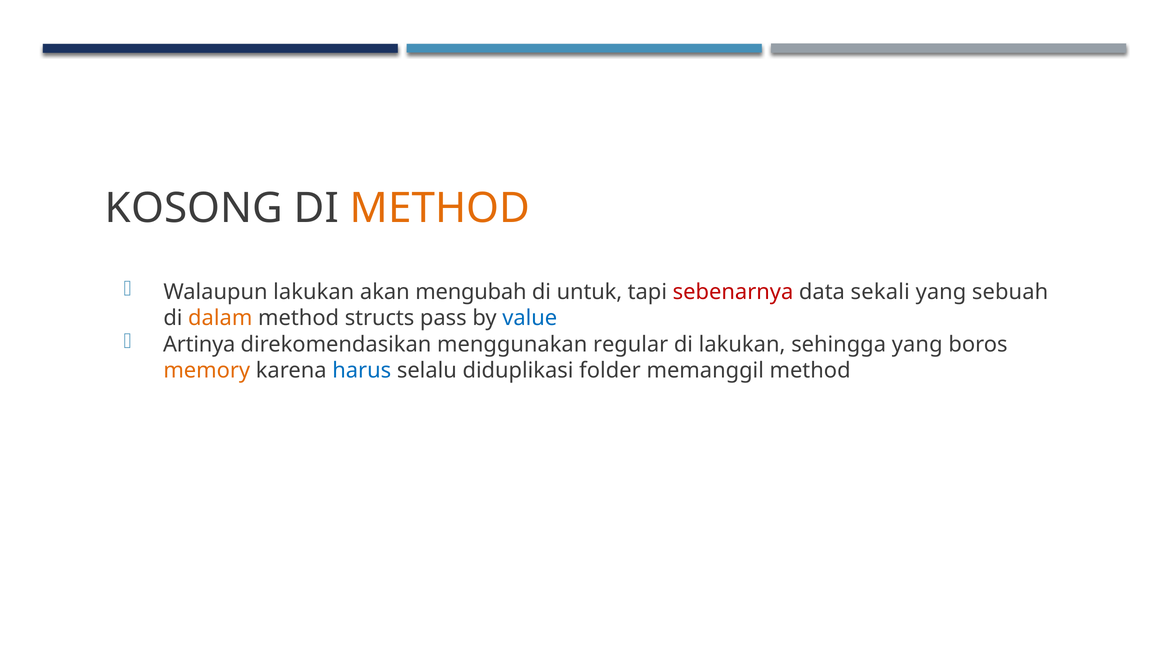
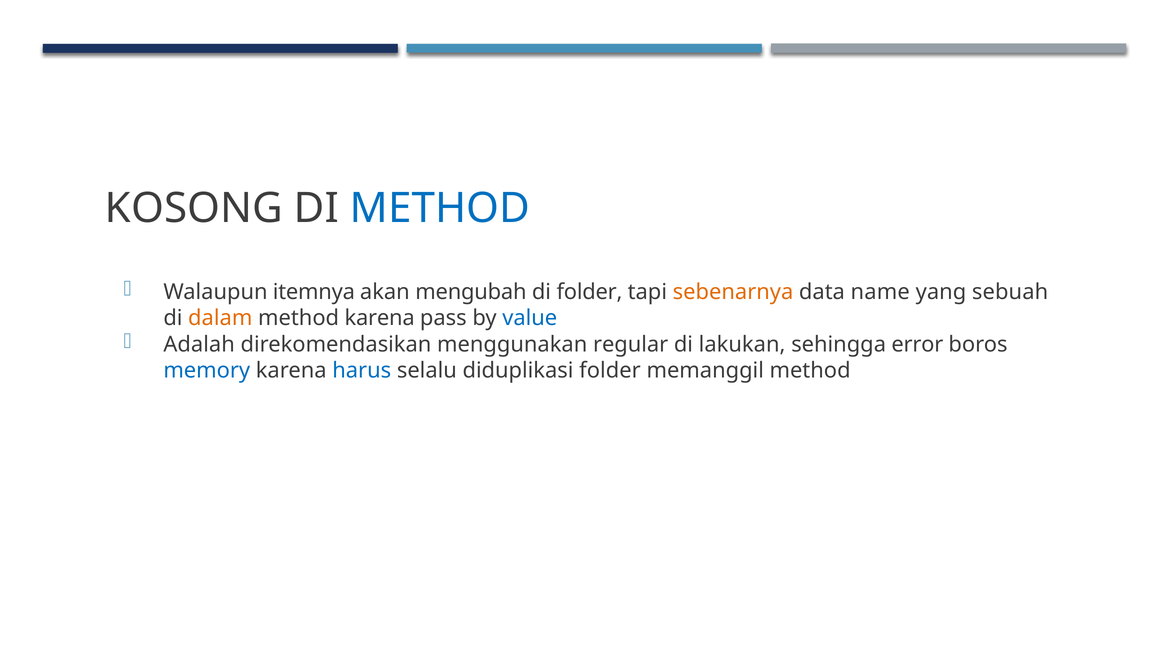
METHOD colour: orange -> blue (440, 209)
Walaupun lakukan: lakukan -> itemnya (314, 292)
di untuk: untuk -> folder (589, 292)
sebenarnya colour: red -> orange (733, 292)
sekali: sekali -> name (880, 292)
method structs: structs -> karena (380, 318)
Artinya: Artinya -> Adalah (199, 345)
sehingga yang: yang -> error (917, 345)
memory colour: orange -> blue (207, 371)
